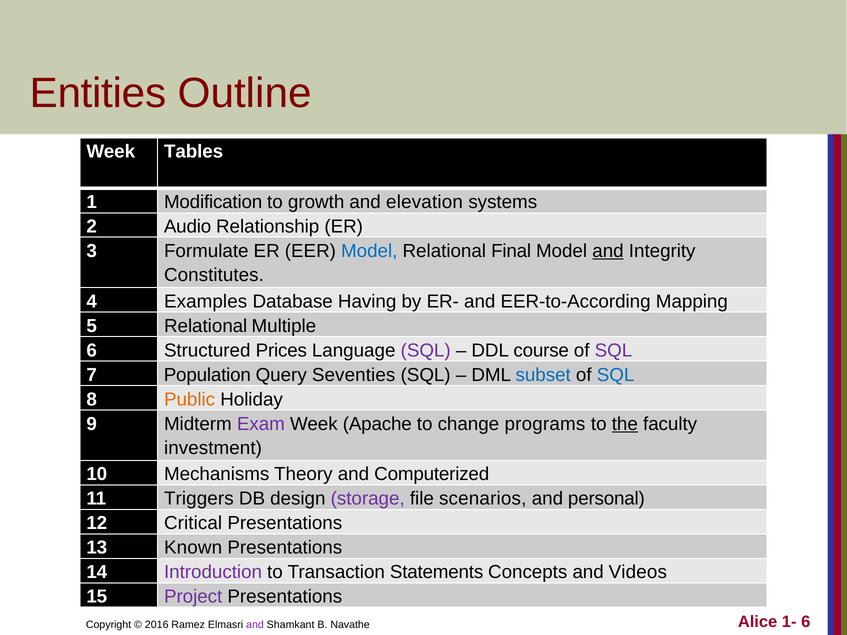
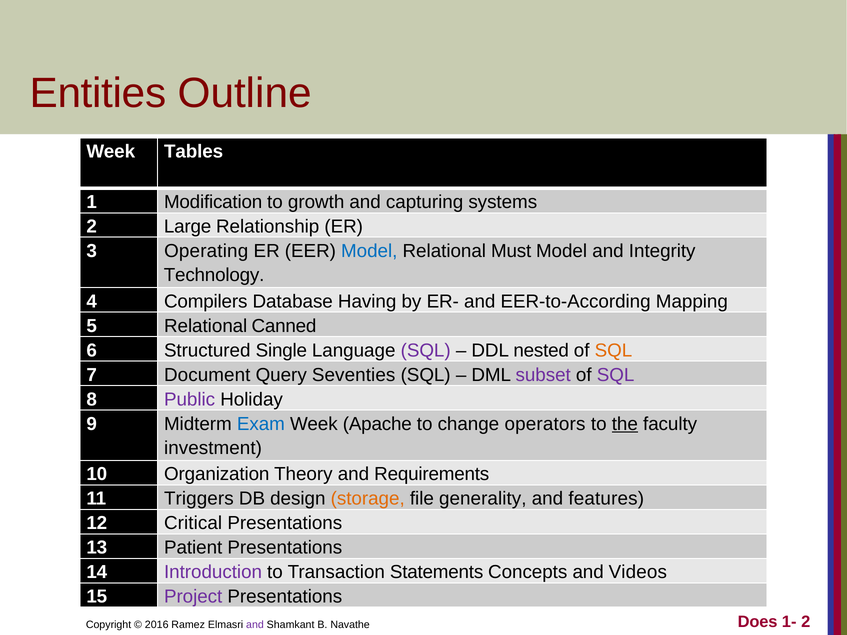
elevation: elevation -> capturing (425, 202)
Audio: Audio -> Large (188, 227)
Formulate: Formulate -> Operating (206, 251)
Final: Final -> Must (511, 251)
and underline: present -> none (608, 251)
Constitutes: Constitutes -> Technology (214, 275)
Examples: Examples -> Compilers (206, 302)
Multiple: Multiple -> Canned (284, 326)
Prices: Prices -> Single (281, 351)
course: course -> nested (541, 351)
SQL colour: purple -> orange (614, 351)
Population: Population -> Document (207, 375)
subset colour: blue -> purple (543, 375)
SQL colour: blue -> purple (616, 375)
Public colour: orange -> purple (190, 400)
Exam colour: purple -> blue (261, 424)
programs: programs -> operators (545, 424)
Mechanisms: Mechanisms -> Organization (217, 474)
Computerized: Computerized -> Requirements (432, 474)
storage colour: purple -> orange (368, 499)
scenarios: scenarios -> generality (483, 499)
personal: personal -> features (606, 499)
Known: Known -> Patient (193, 548)
Alice: Alice -> Does (758, 622)
1- 6: 6 -> 2 (806, 622)
